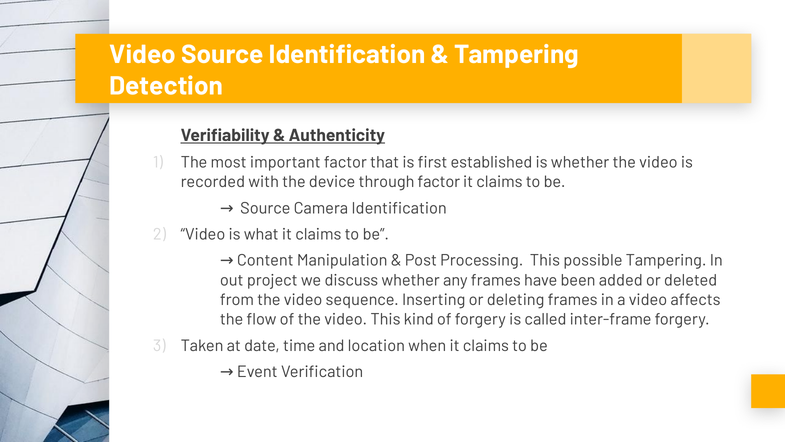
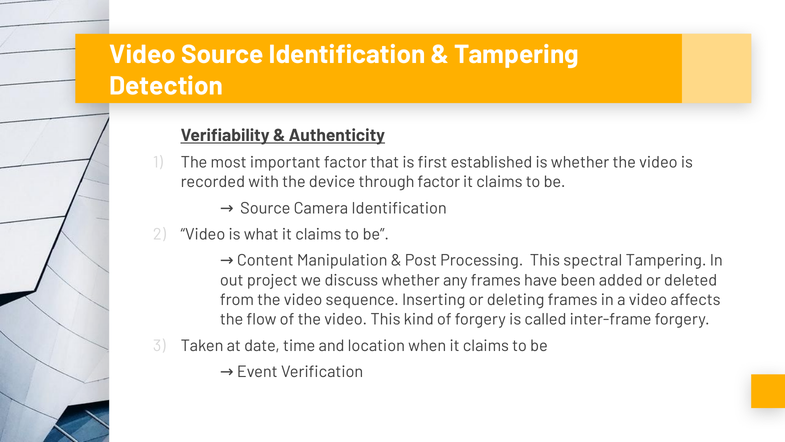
possible: possible -> spectral (593, 260)
